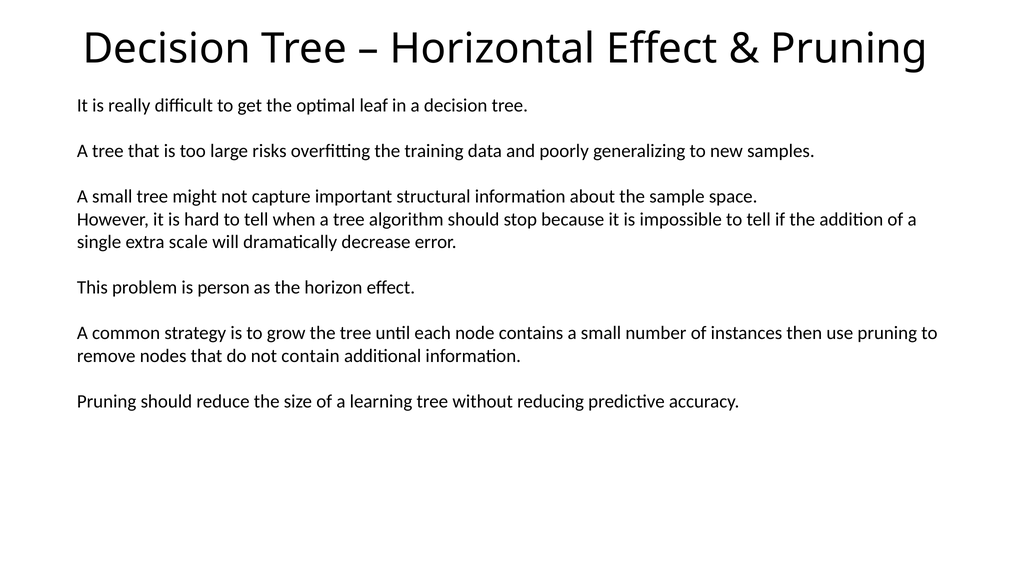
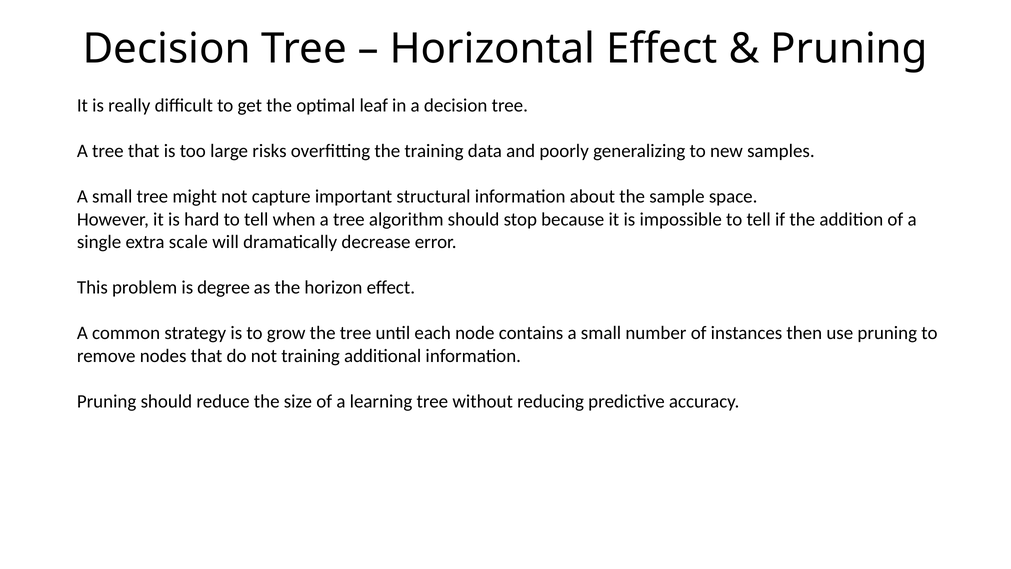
person: person -> degree (224, 287)
not contain: contain -> training (311, 356)
